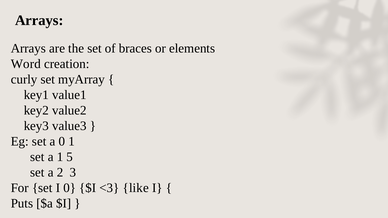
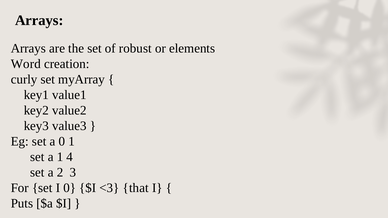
braces: braces -> robust (135, 48)
5: 5 -> 4 (70, 157)
like: like -> that (136, 188)
